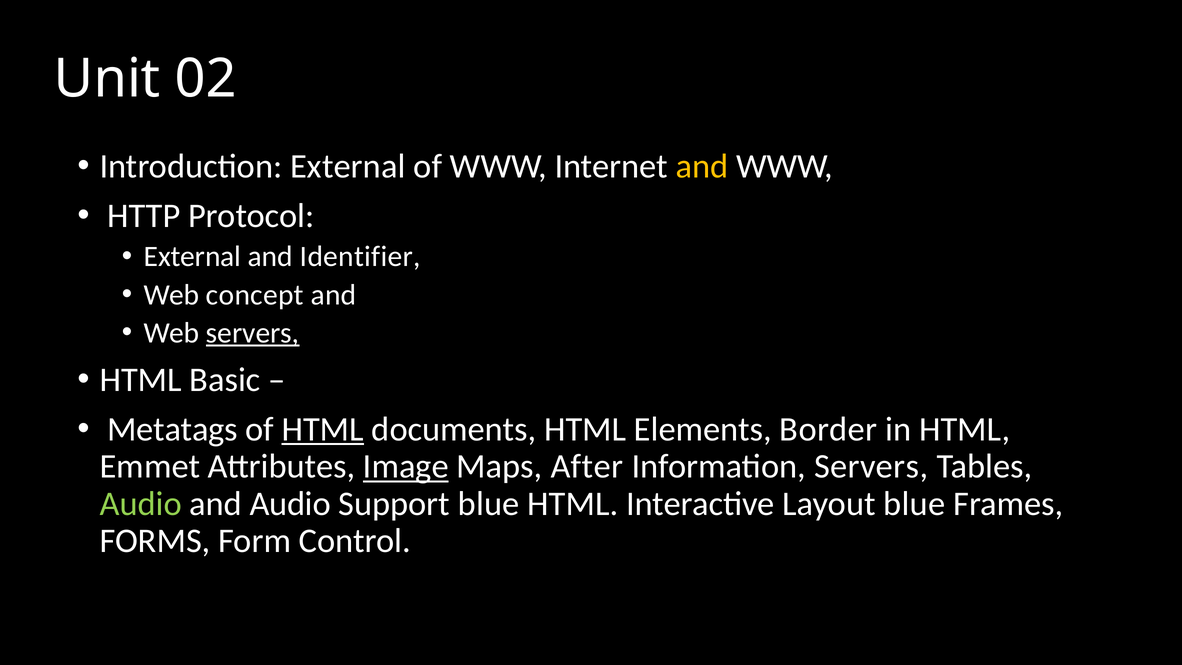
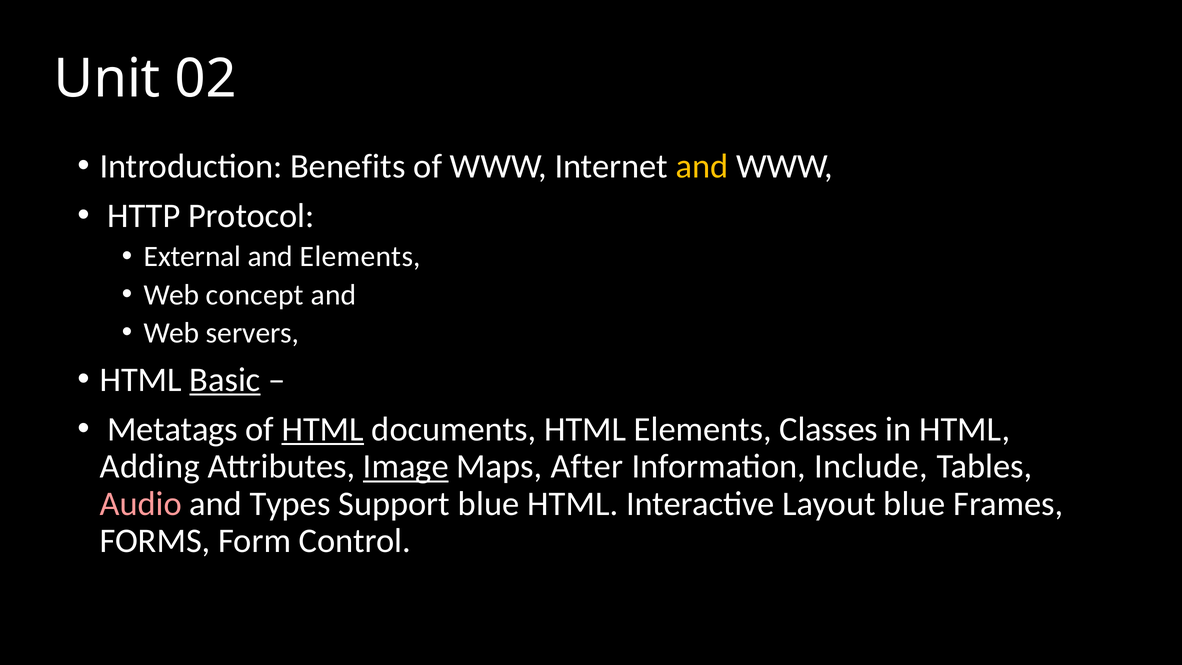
Introduction External: External -> Benefits (348, 166)
and Identifier: Identifier -> Elements (360, 257)
servers underline: present -> none (253, 333)
Basic underline: none -> present (225, 380)
Border: Border -> Classes (829, 429)
Emmet: Emmet -> Adding (150, 466)
Information Servers: Servers -> Include (871, 466)
Audio colour: light green -> pink (141, 504)
and Audio: Audio -> Types (290, 504)
